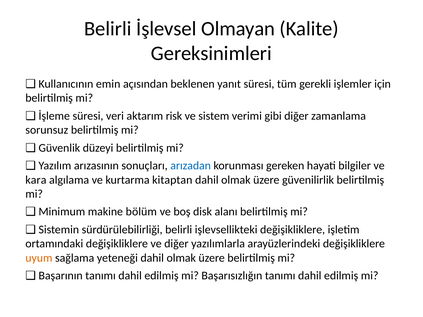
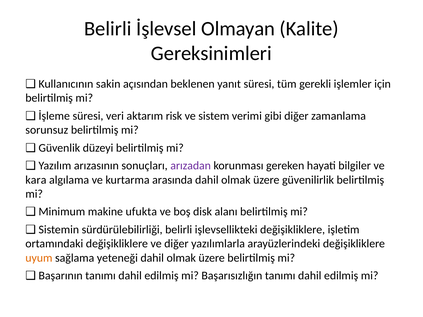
emin: emin -> sakin (108, 84)
arızadan colour: blue -> purple (191, 166)
kitaptan: kitaptan -> arasında (172, 180)
bölüm: bölüm -> ufukta (141, 212)
